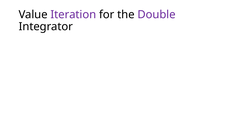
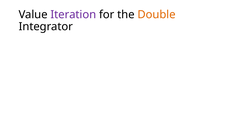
Double colour: purple -> orange (157, 15)
